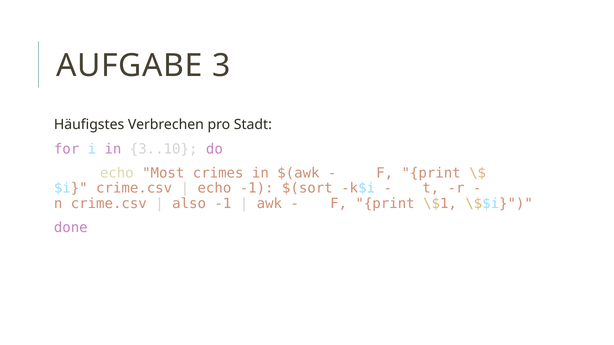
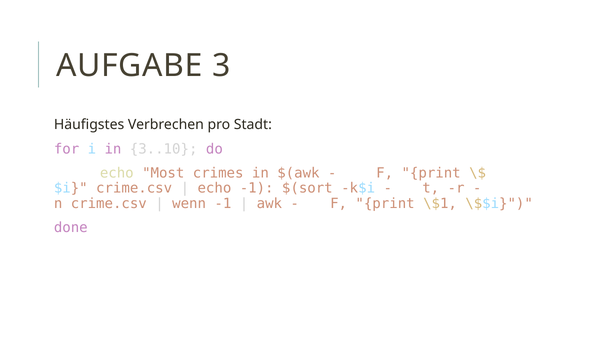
also: also -> wenn (189, 204)
